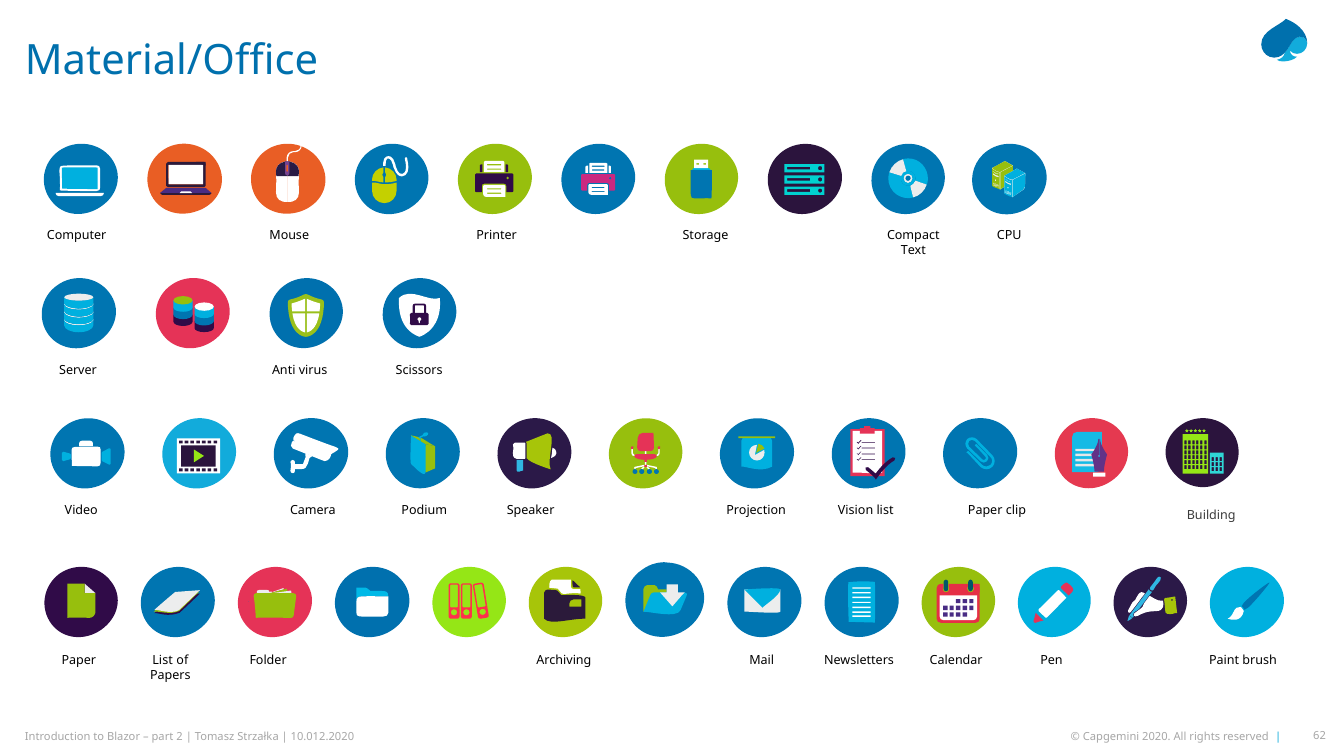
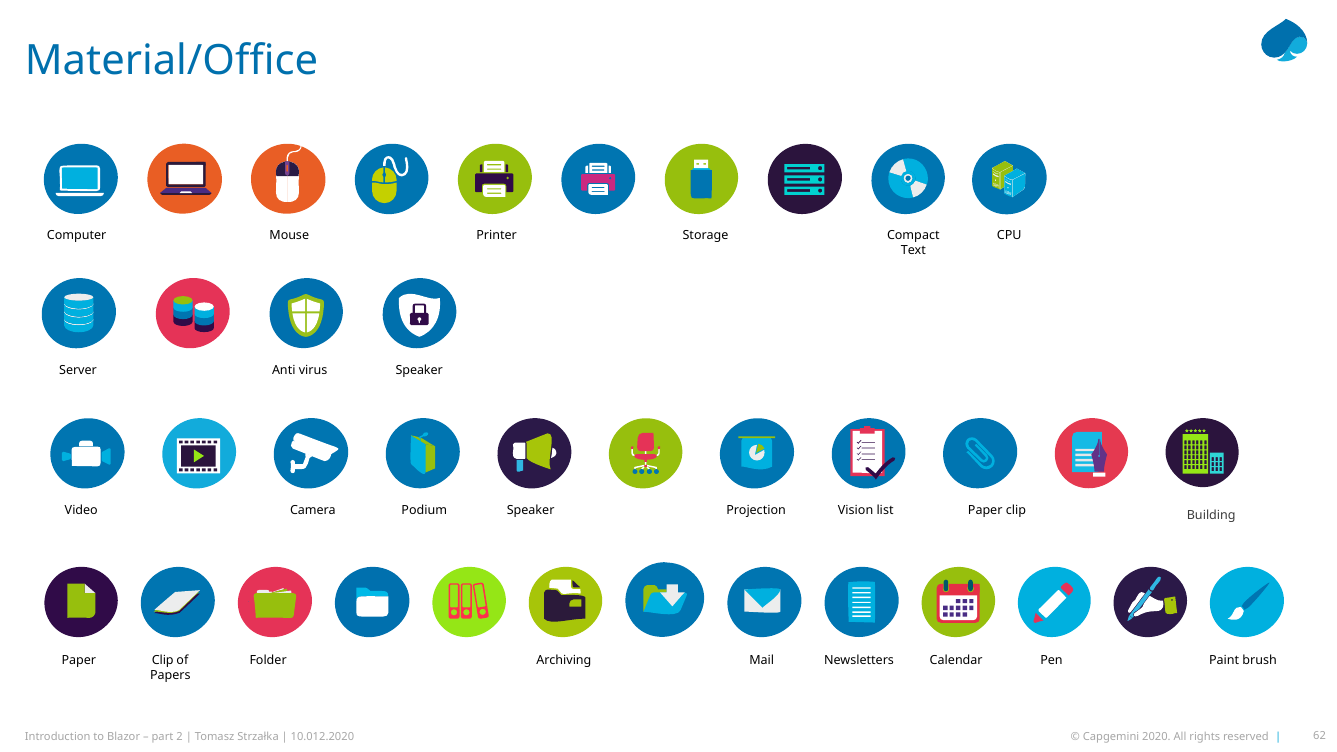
virus Scissors: Scissors -> Speaker (419, 370)
List: List -> Clip (163, 661)
